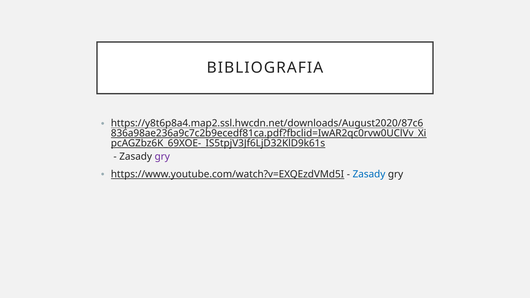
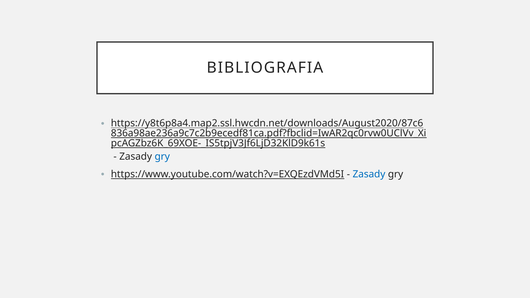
gry colour: purple -> blue (162, 157)
